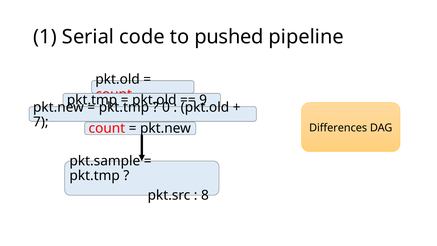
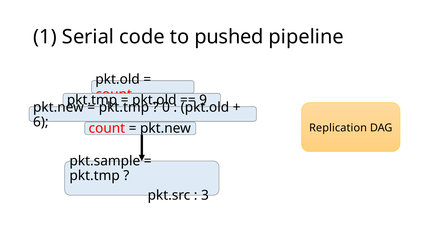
7: 7 -> 6 (41, 122)
Differences: Differences -> Replication (338, 128)
8: 8 -> 3 (205, 195)
